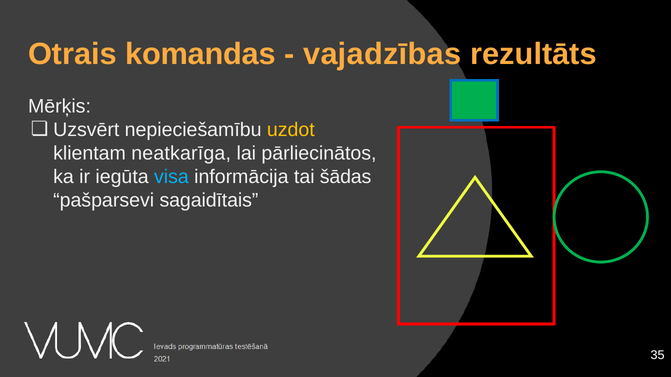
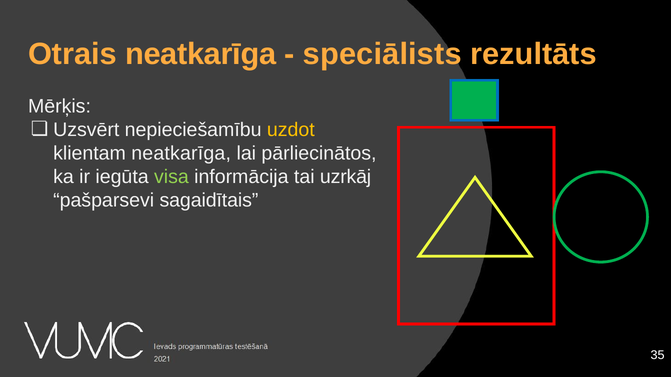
Otrais komandas: komandas -> neatkarīga (201, 54)
vajadzības: vajadzības -> speciālists (382, 54)
visa colour: light blue -> light green (171, 177)
šādas: šādas -> uzrkāj (346, 177)
